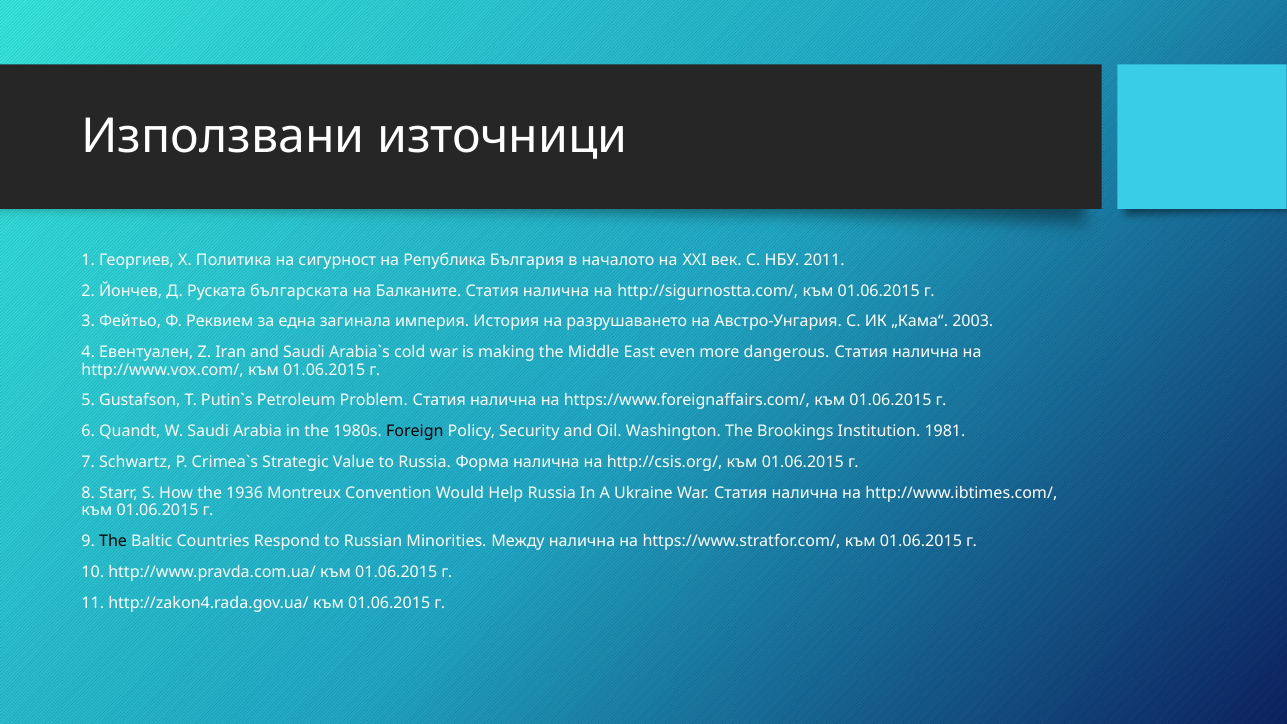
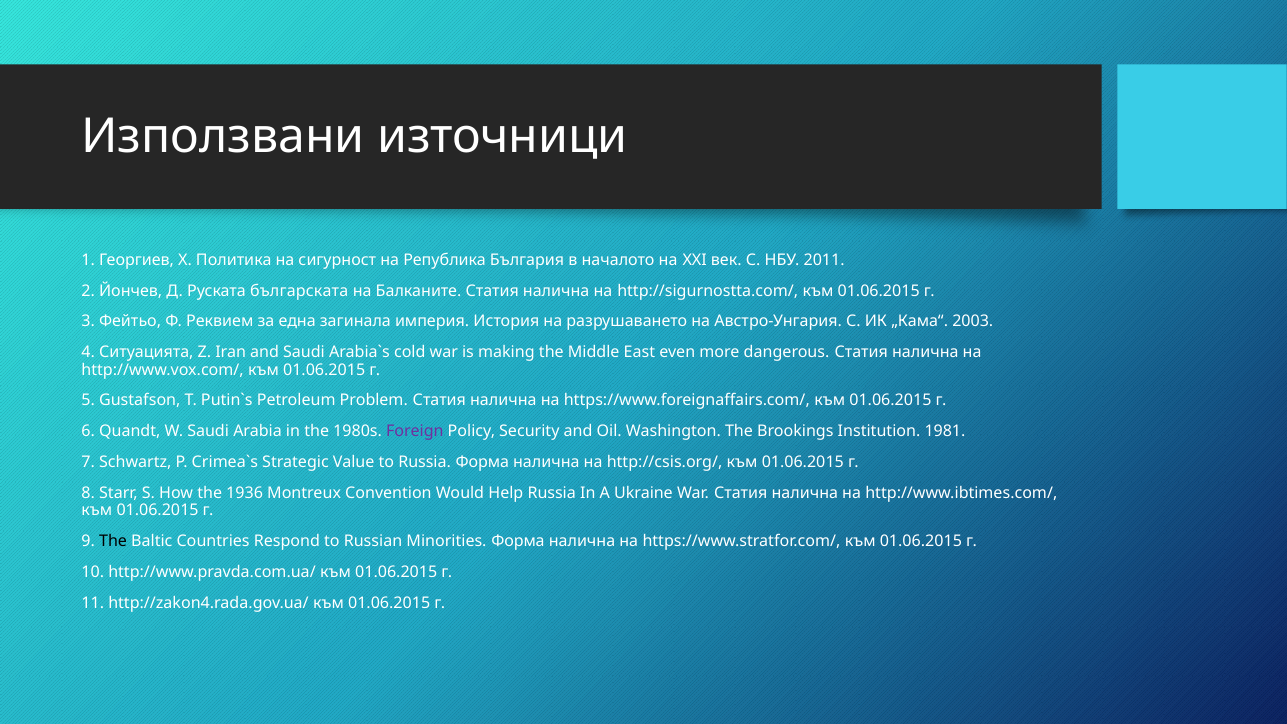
Евентуален: Евентуален -> Ситуацията (146, 352)
Foreign colour: black -> purple (415, 431)
Minorities Между: Между -> Форма (518, 541)
